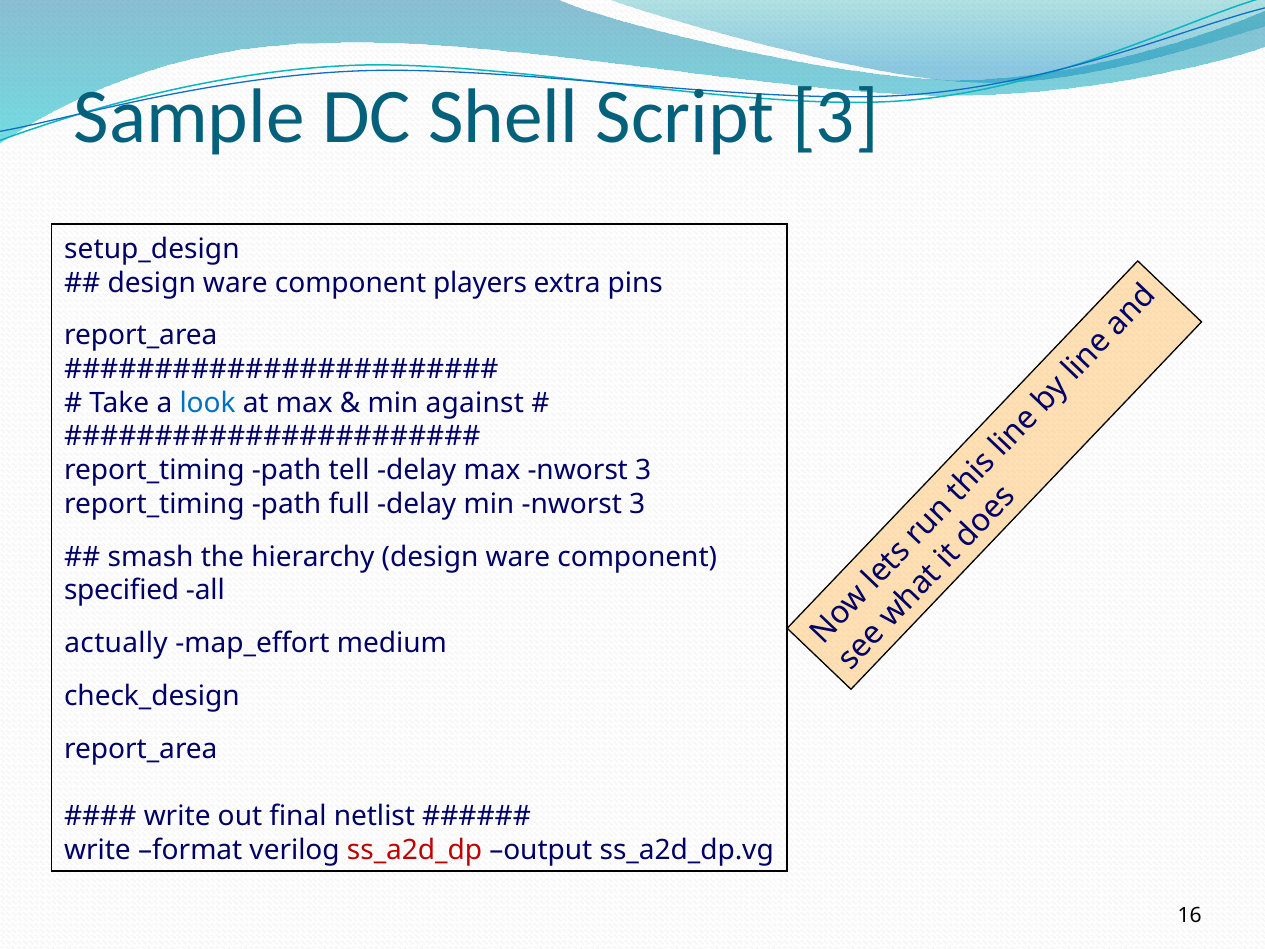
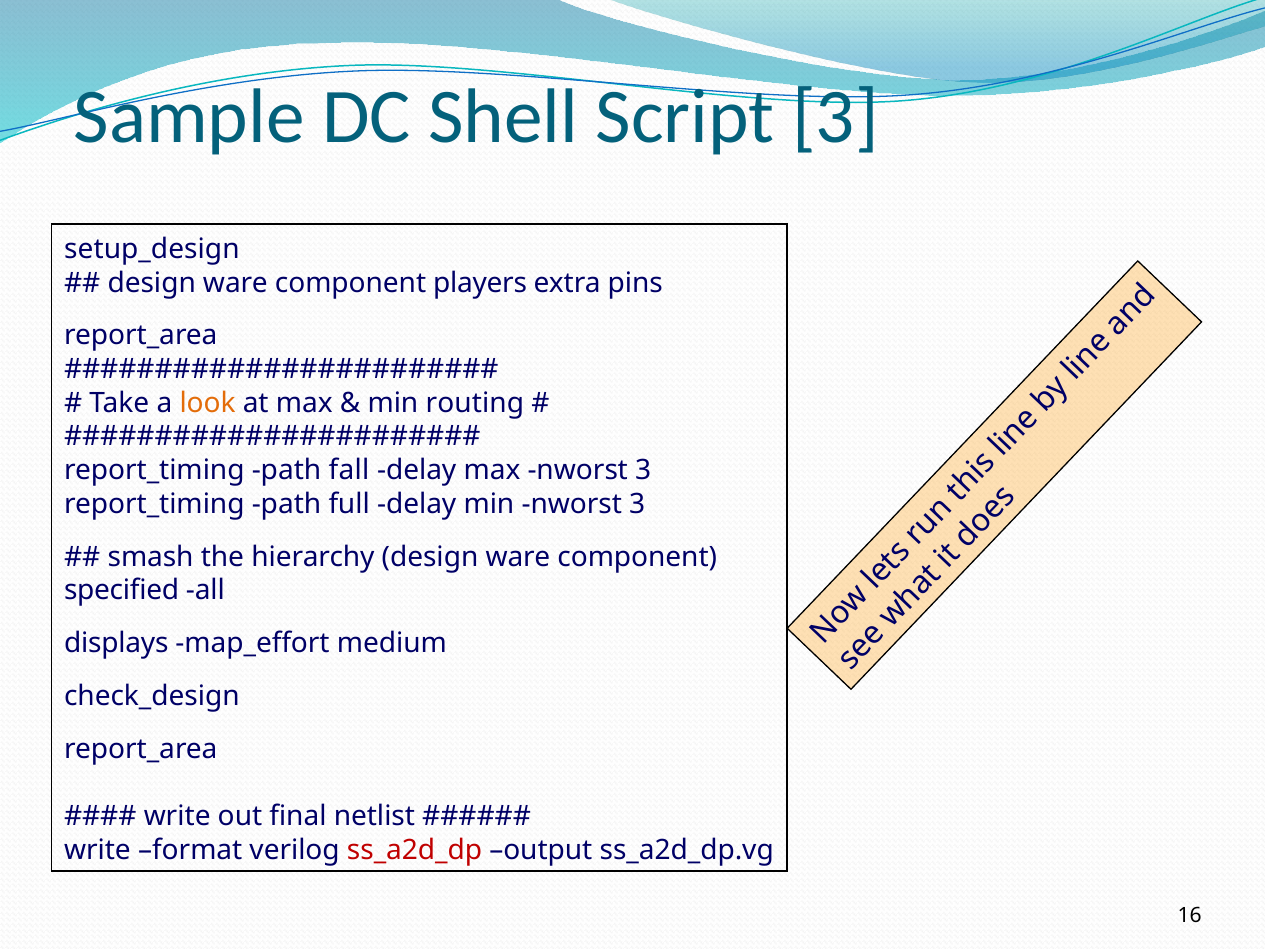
look colour: blue -> orange (208, 403)
against: against -> routing (475, 403)
tell: tell -> fall (349, 470)
actually: actually -> displays (116, 643)
